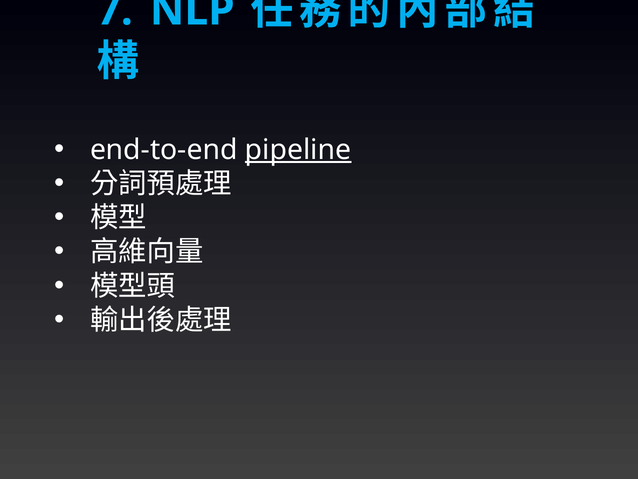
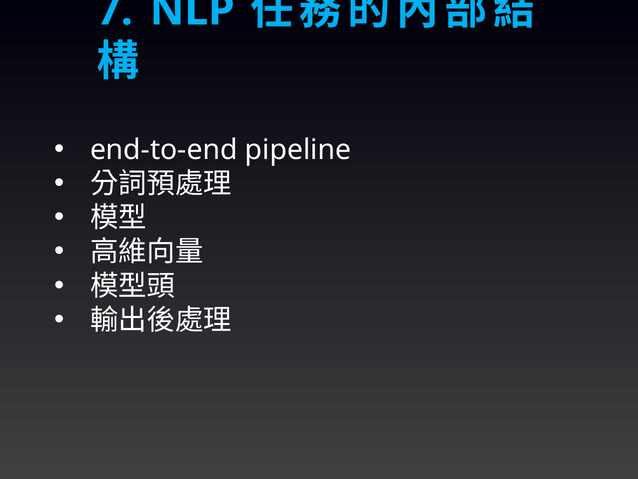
pipeline underline: present -> none (298, 150)
